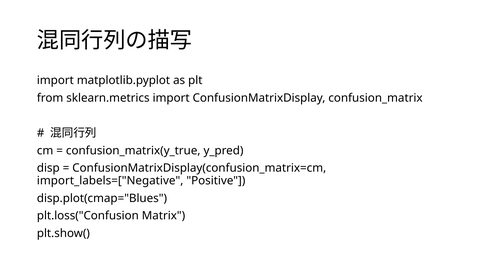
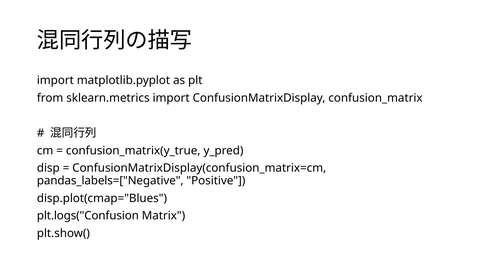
import_labels=["Negative: import_labels=["Negative -> pandas_labels=["Negative (110, 181)
plt.loss("Confusion: plt.loss("Confusion -> plt.logs("Confusion (88, 216)
